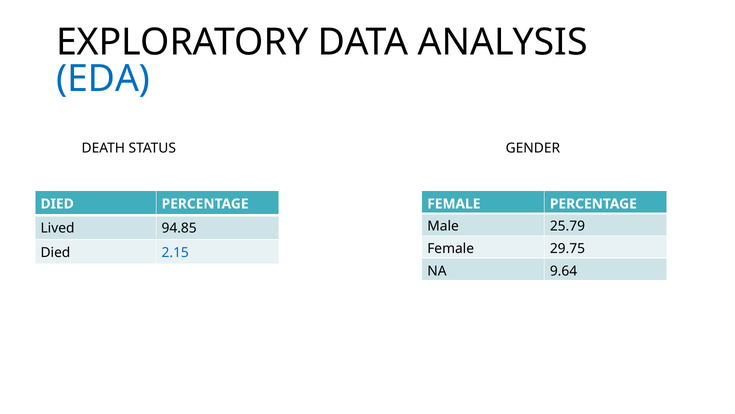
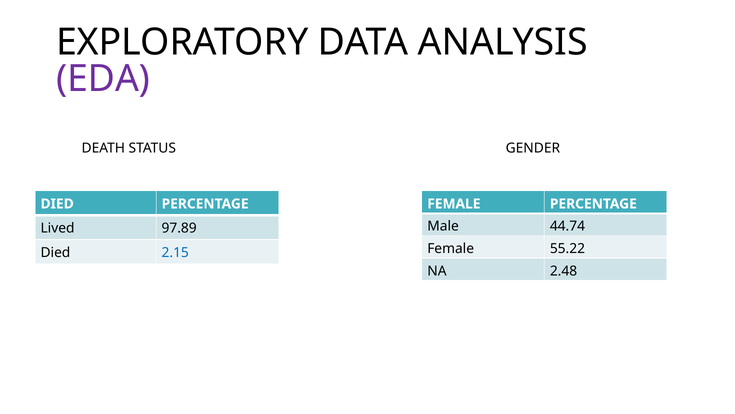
EDA colour: blue -> purple (103, 79)
25.79: 25.79 -> 44.74 (567, 226)
94.85: 94.85 -> 97.89 (179, 228)
29.75: 29.75 -> 55.22 (567, 248)
9.64: 9.64 -> 2.48 (564, 271)
